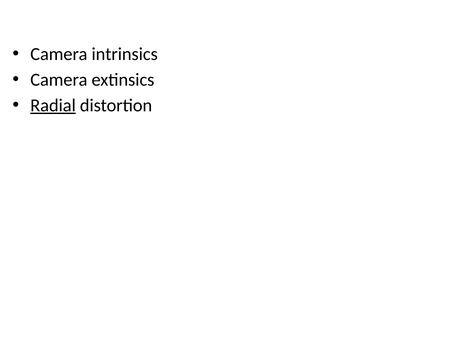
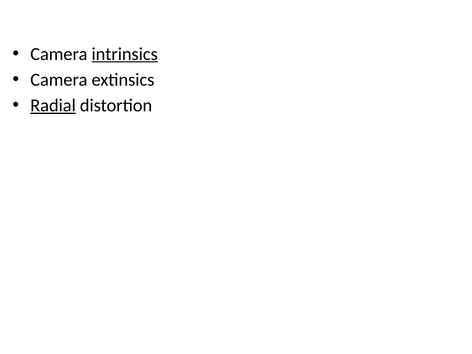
intrinsics underline: none -> present (125, 54)
